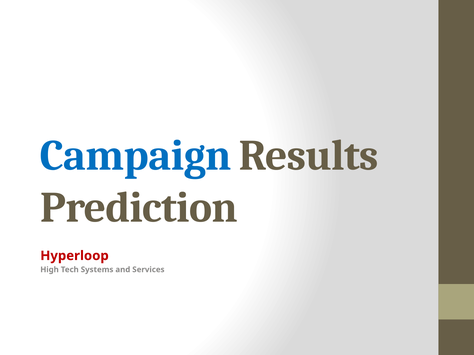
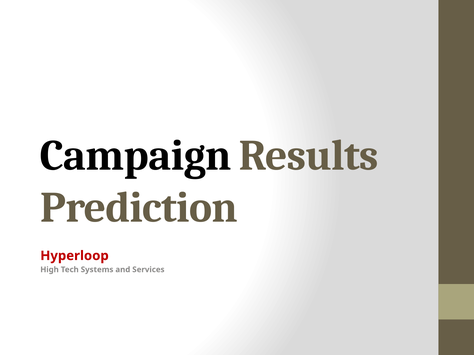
Campaign colour: blue -> black (136, 156)
